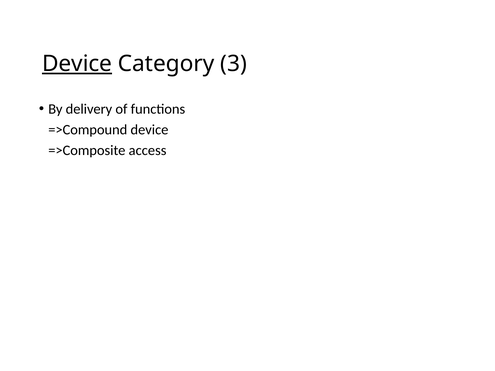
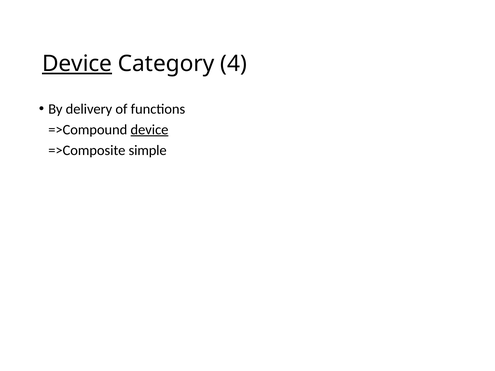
3: 3 -> 4 (234, 64)
device underline: none -> present (149, 130)
access: access -> simple (148, 151)
